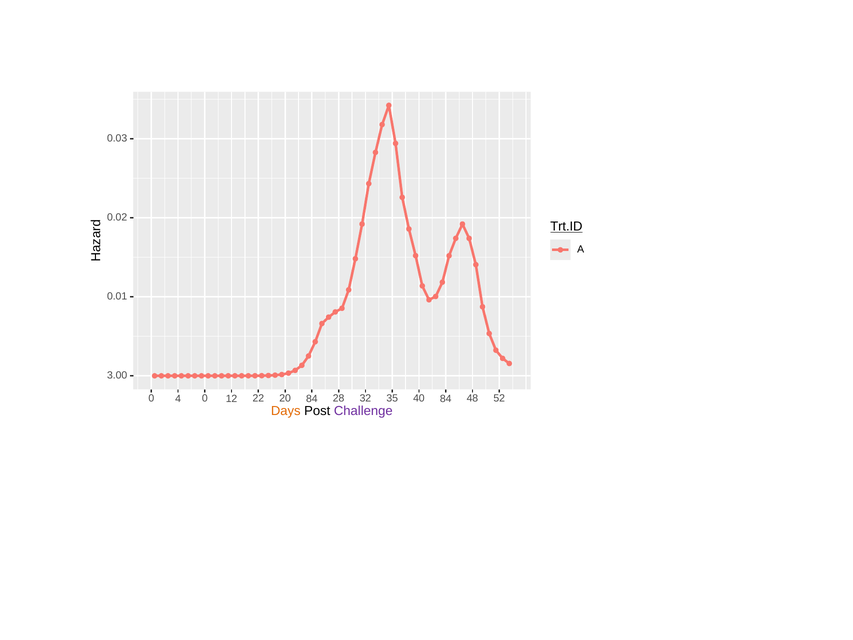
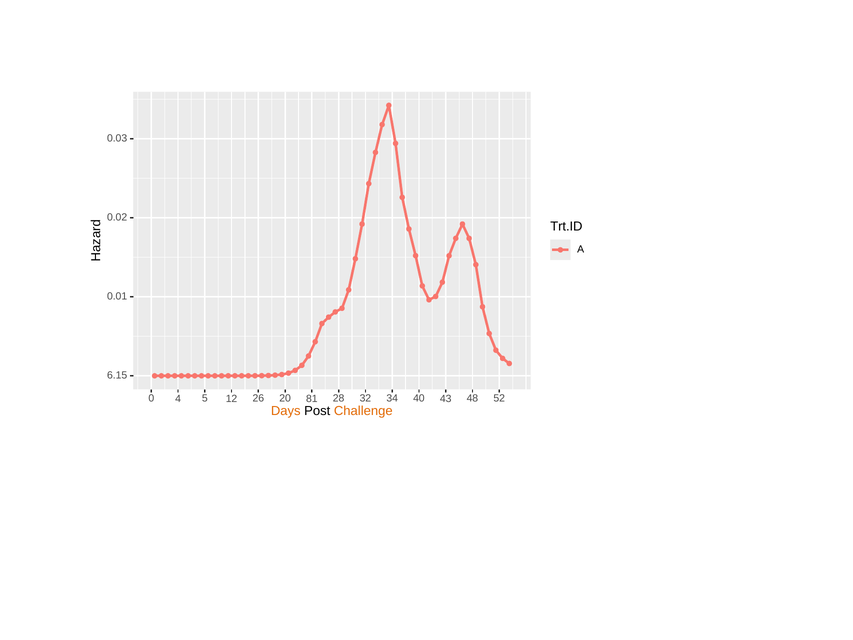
Trt.ID underline: present -> none (566, 227)
3.00: 3.00 -> 6.15 (117, 375)
4 0: 0 -> 5 (205, 398)
22: 22 -> 26 (258, 398)
20 84: 84 -> 81 (312, 398)
35: 35 -> 34 (392, 398)
40 84: 84 -> 43 (446, 398)
Challenge colour: purple -> orange (363, 411)
